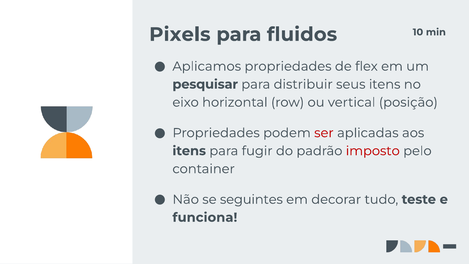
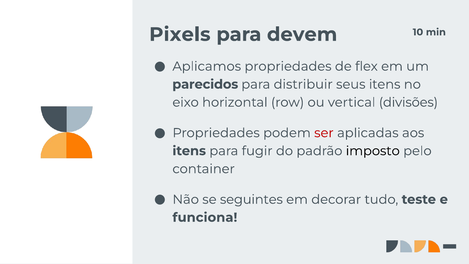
fluidos: fluidos -> devem (302, 34)
pesquisar: pesquisar -> parecidos (205, 84)
posição: posição -> divisões (408, 102)
imposto colour: red -> black (373, 151)
